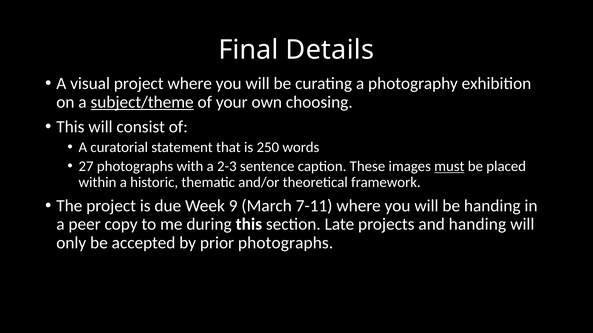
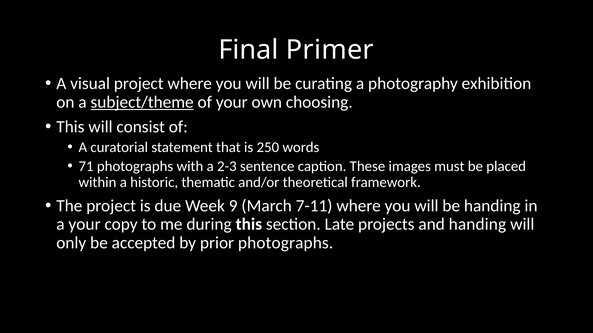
Details: Details -> Primer (330, 50)
27: 27 -> 71 (86, 167)
must underline: present -> none (449, 167)
a peer: peer -> your (85, 225)
